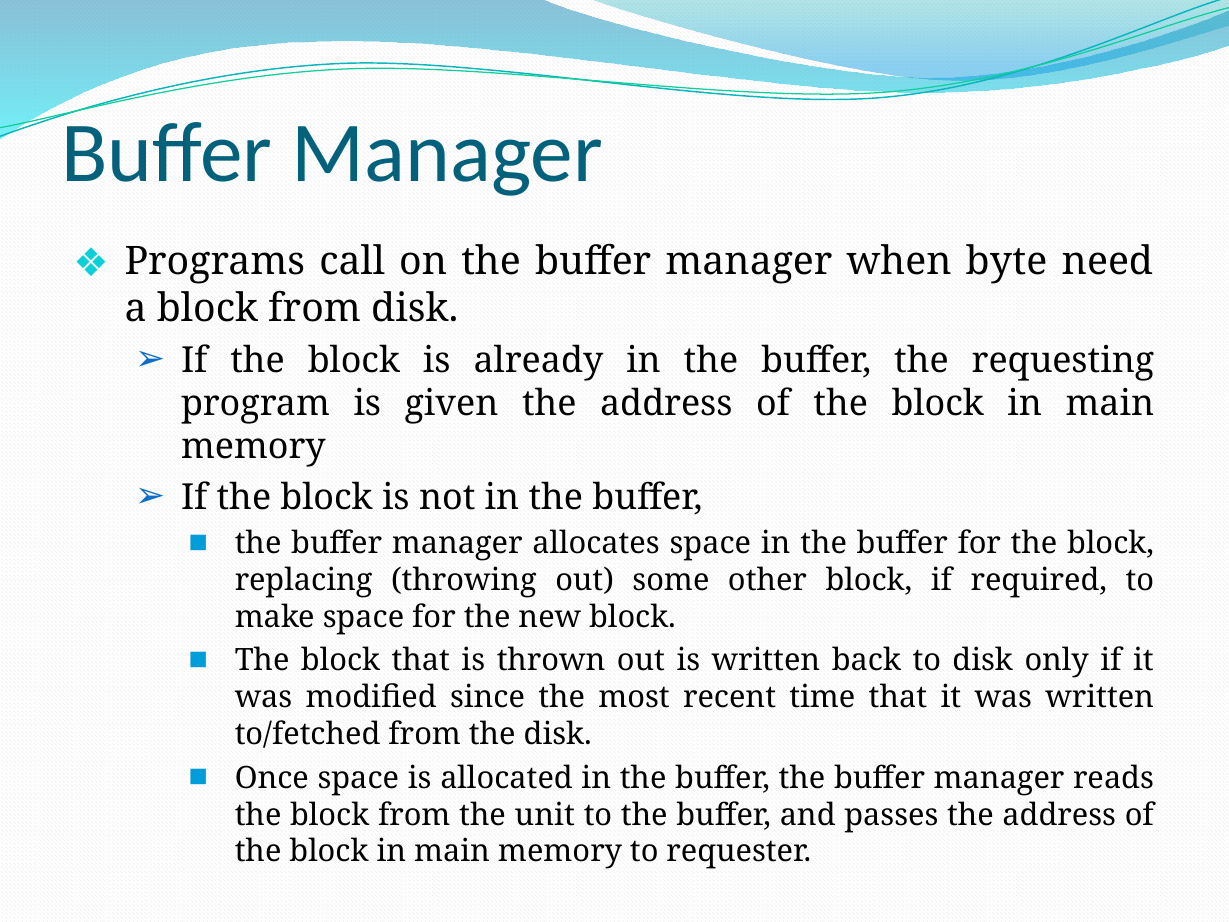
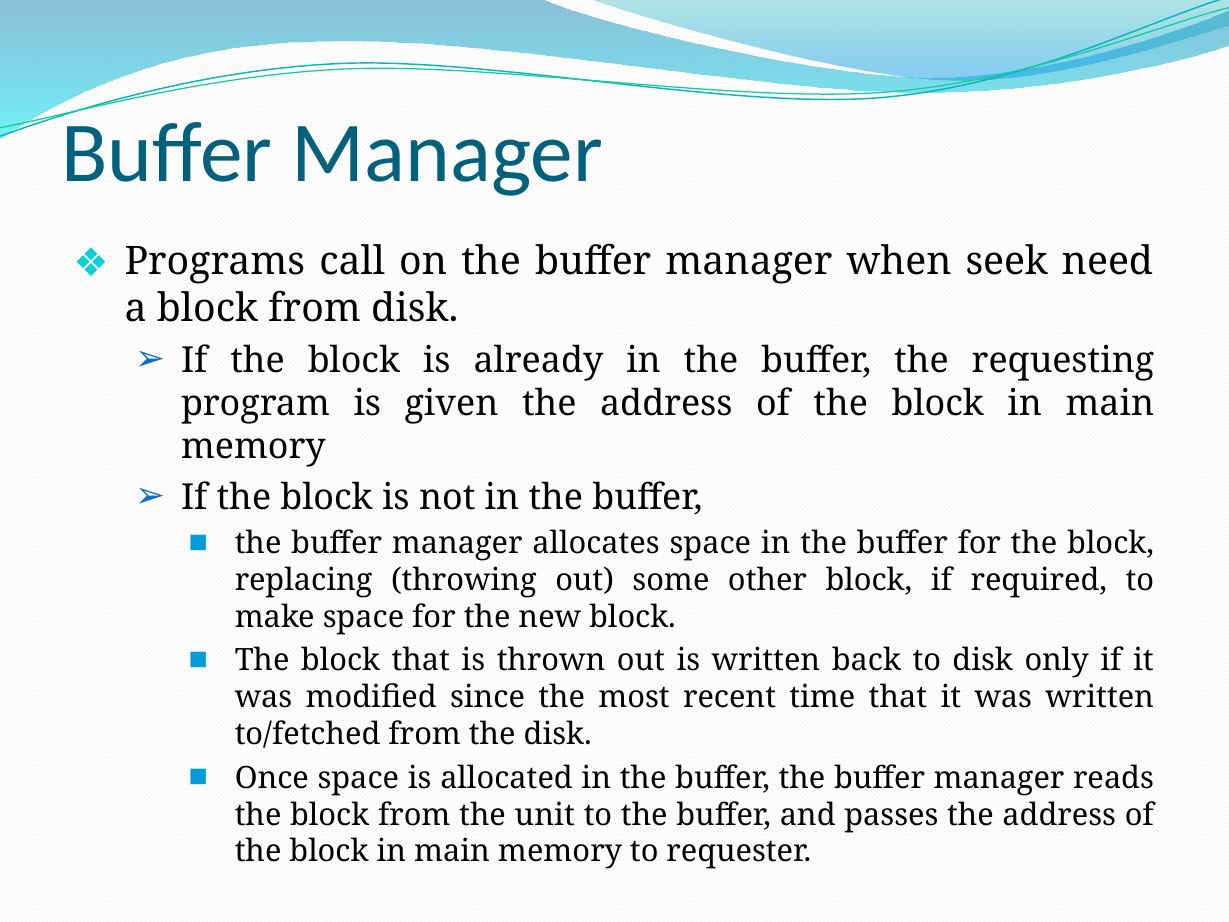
byte: byte -> seek (1007, 261)
